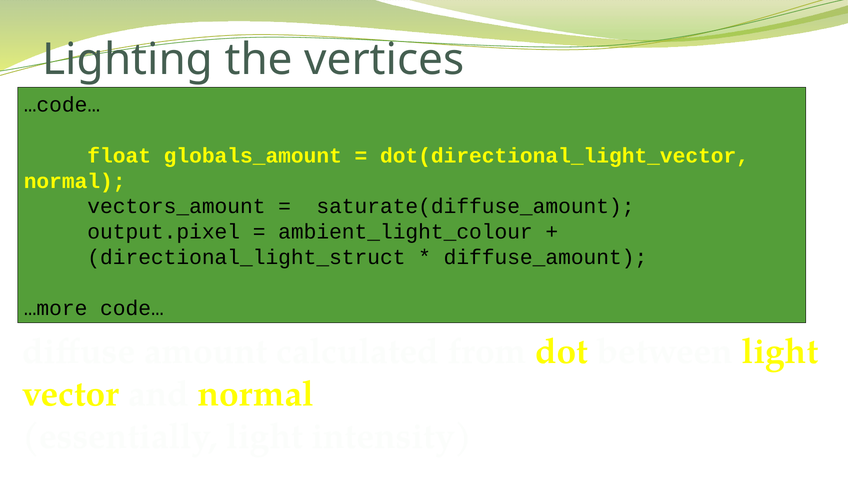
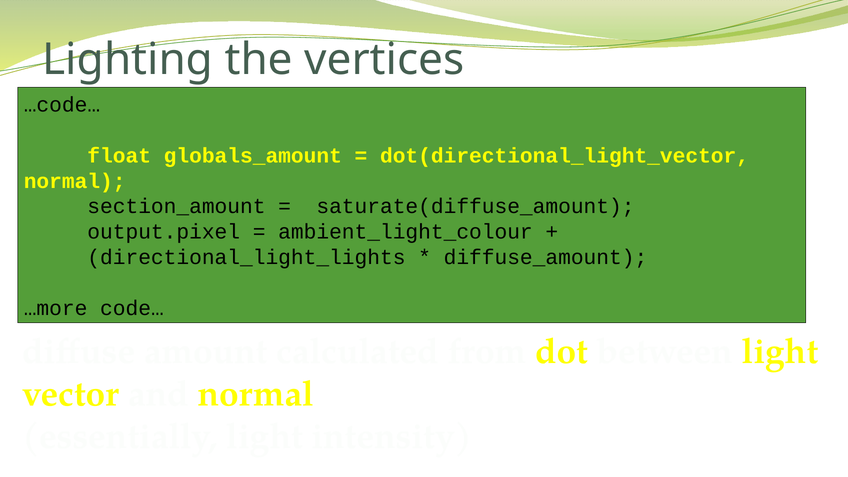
vectors_amount: vectors_amount -> section_amount (176, 206)
directional_light_struct: directional_light_struct -> directional_light_lights (246, 257)
